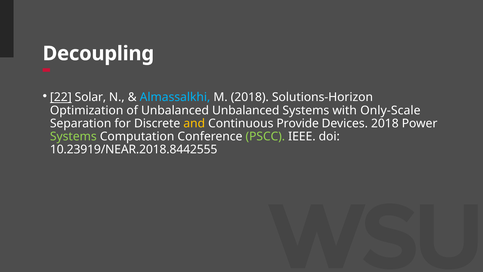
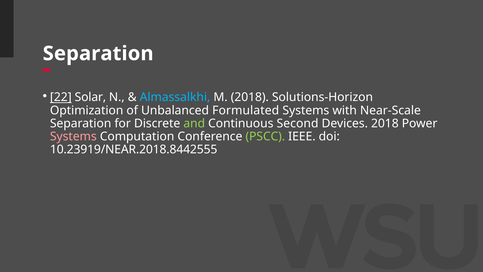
Decoupling: Decoupling -> Separation (98, 53)
Unbalanced Unbalanced: Unbalanced -> Formulated (246, 110)
Only-Scale: Only-Scale -> Near-Scale (390, 110)
and colour: yellow -> light green (194, 123)
Provide: Provide -> Second (298, 123)
Systems colour: light green -> pink (73, 136)
